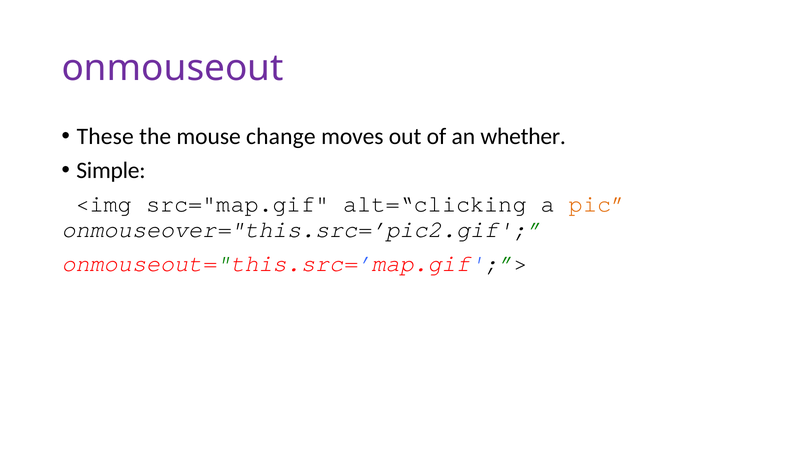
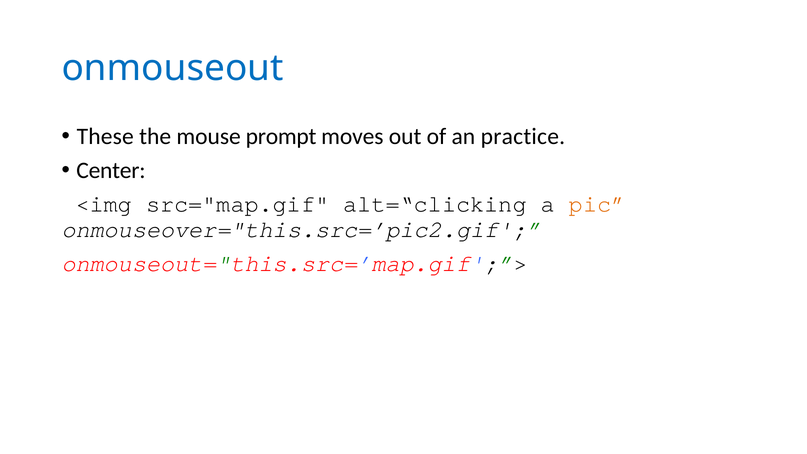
onmouseout colour: purple -> blue (173, 68)
change: change -> prompt (281, 136)
whether: whether -> practice (523, 136)
Simple: Simple -> Center (111, 170)
